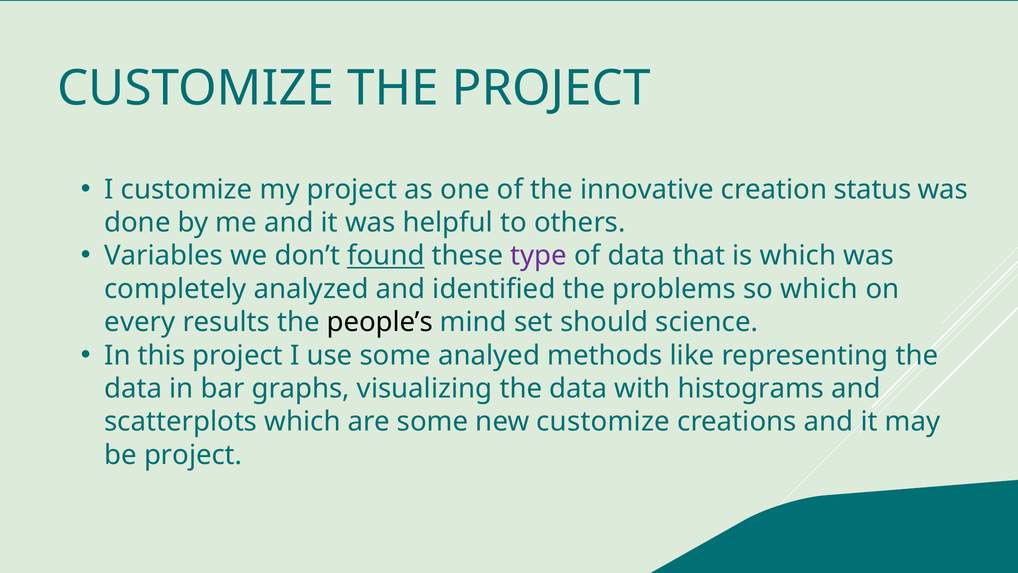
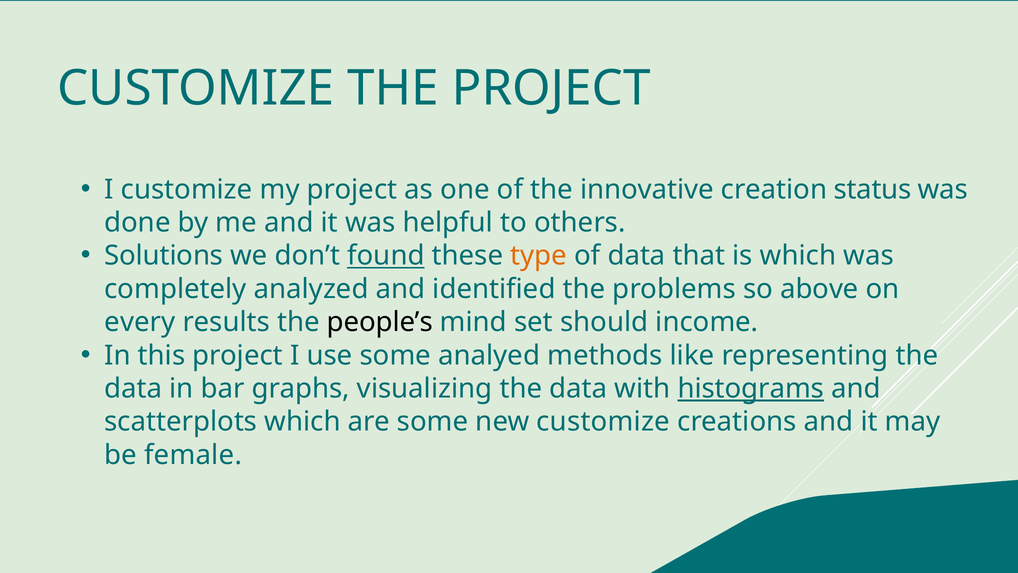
Variables: Variables -> Solutions (164, 256)
type colour: purple -> orange (539, 256)
so which: which -> above (819, 289)
science: science -> income (707, 322)
histograms underline: none -> present (751, 388)
be project: project -> female (193, 455)
